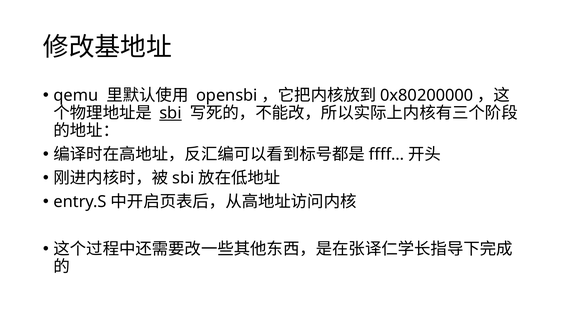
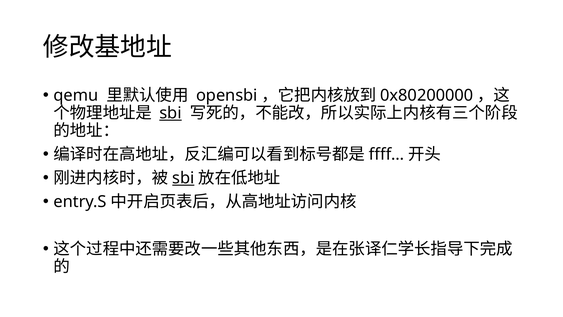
sbi underline: none -> present (183, 178)
